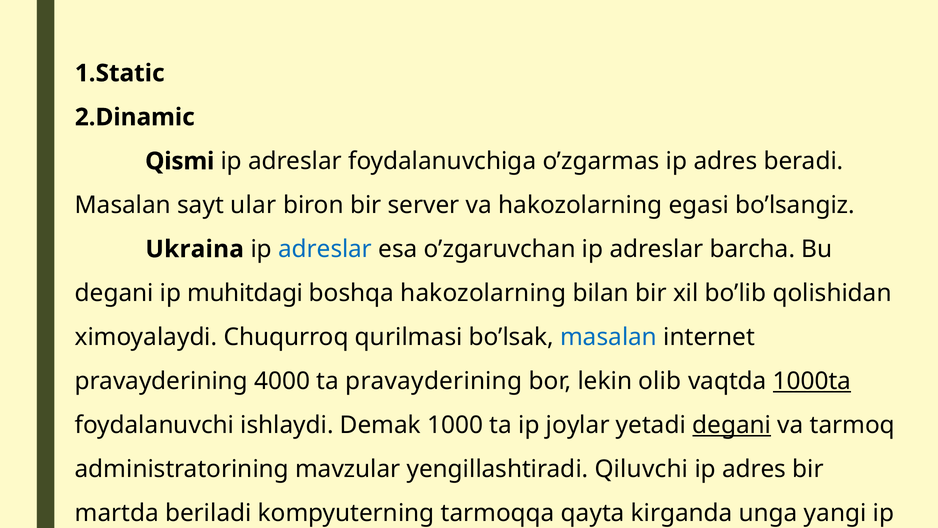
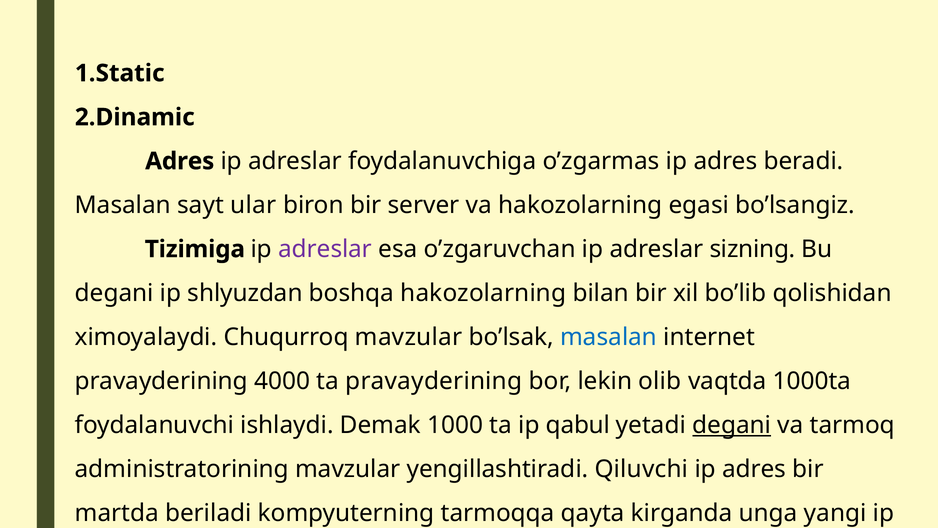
Qismi: Qismi -> Adres (180, 161)
Ukraina: Ukraina -> Tizimiga (195, 249)
adreslar colour: blue -> purple (325, 249)
barcha: barcha -> sizning (752, 249)
muhitdagi: muhitdagi -> shlyuzdan (245, 293)
Chuqurroq qurilmasi: qurilmasi -> mavzular (409, 337)
1000ta underline: present -> none (812, 381)
joylar: joylar -> qabul (578, 425)
